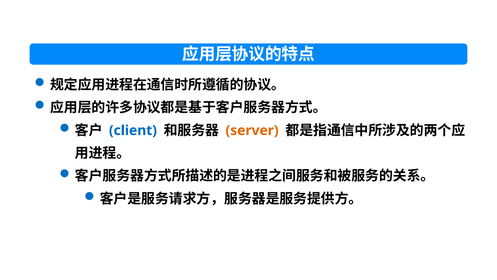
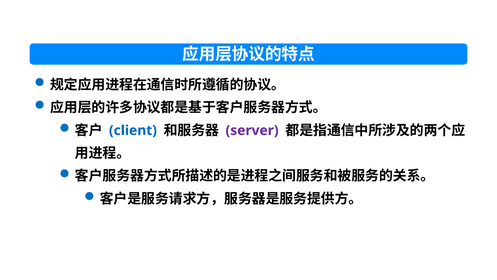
server colour: orange -> purple (252, 130)
